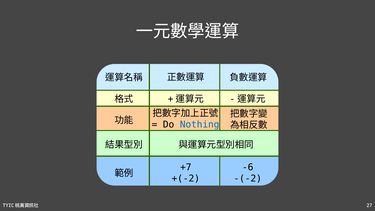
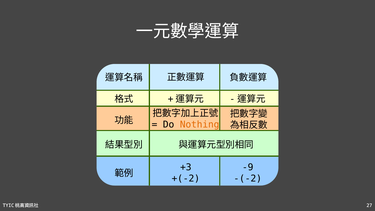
Nothing colour: blue -> orange (200, 124)
+7: +7 -> +3 (186, 167)
-6: -6 -> -9 (248, 167)
